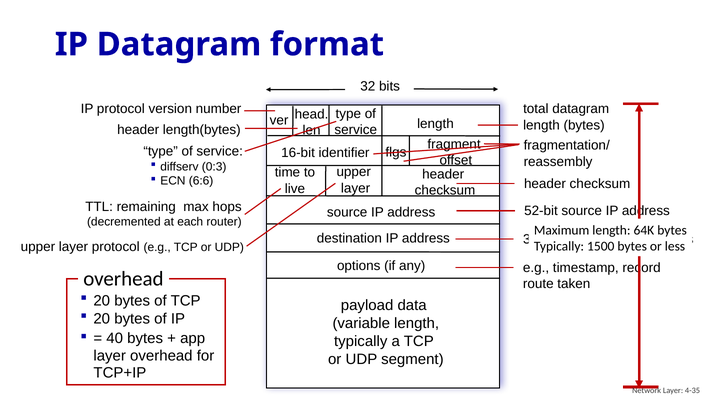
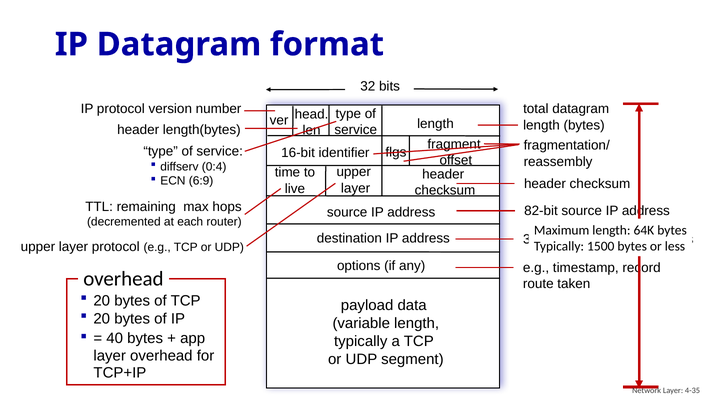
0:3: 0:3 -> 0:4 (214, 167)
6:6: 6:6 -> 6:9 (201, 181)
52-bit: 52-bit -> 82-bit (541, 211)
